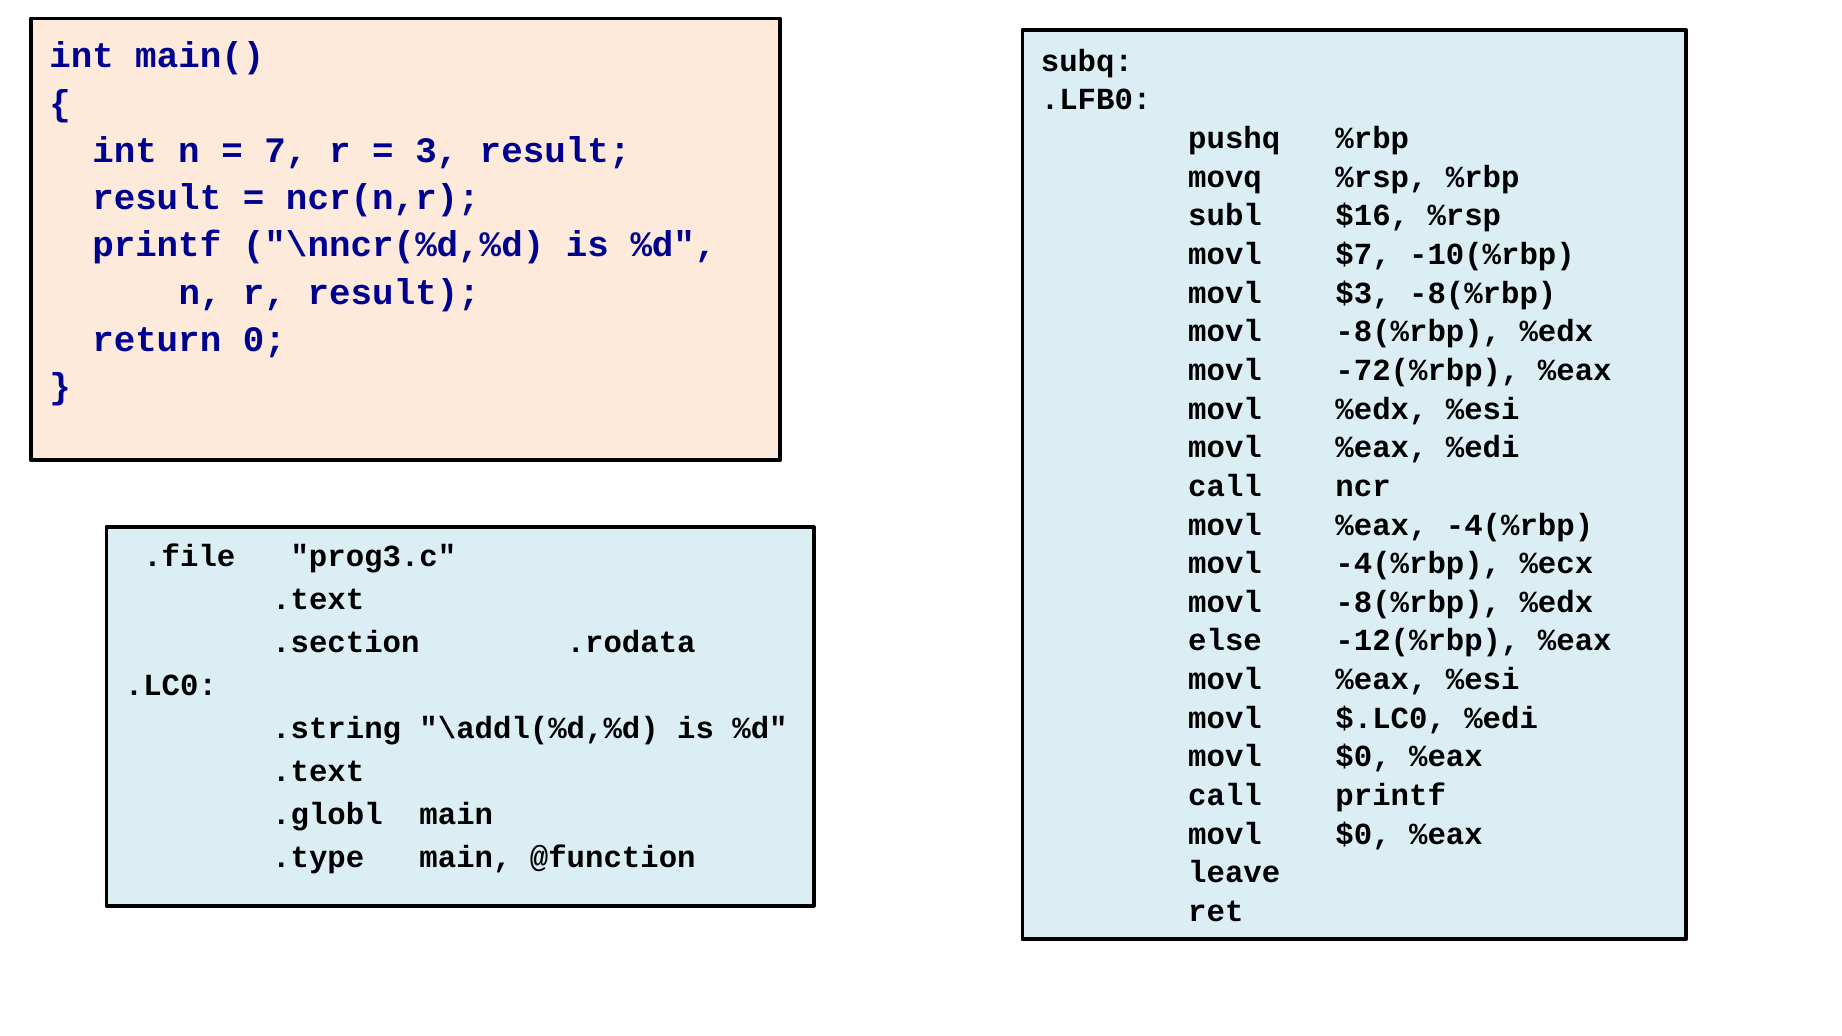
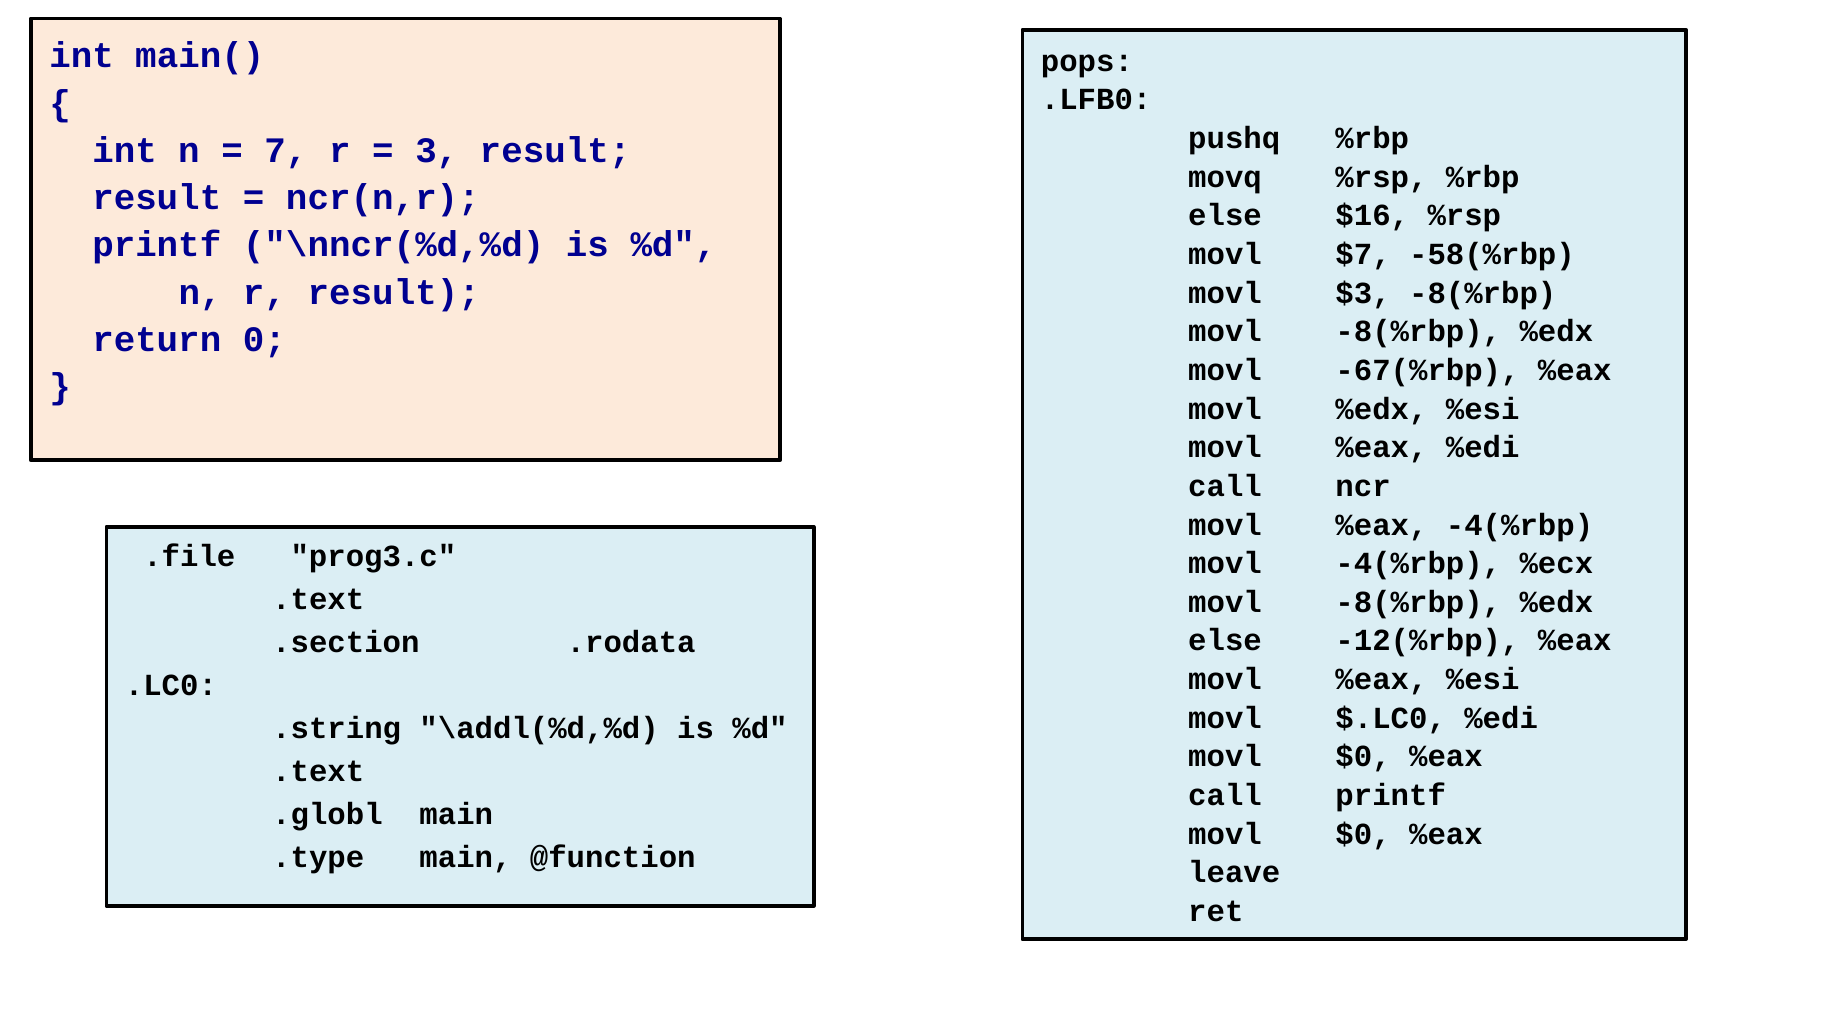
subq: subq -> pops (1087, 61)
subl: subl -> else (1225, 216)
-10(%rbp: -10(%rbp -> -58(%rbp (1492, 254)
-72(%rbp: -72(%rbp -> -67(%rbp (1428, 370)
